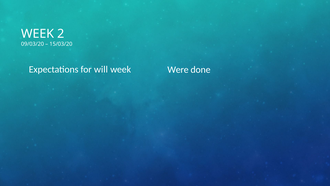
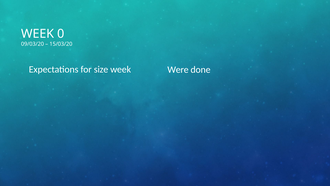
2: 2 -> 0 (61, 34)
will: will -> size (101, 69)
